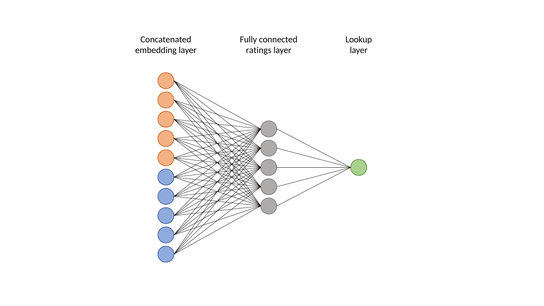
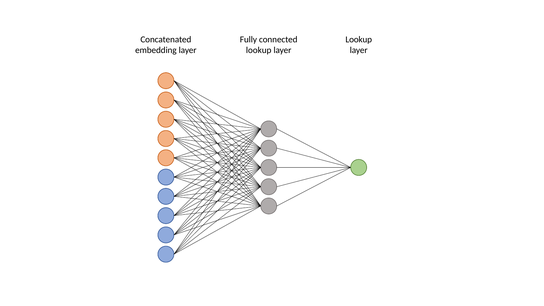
ratings: ratings -> lookup (259, 50)
